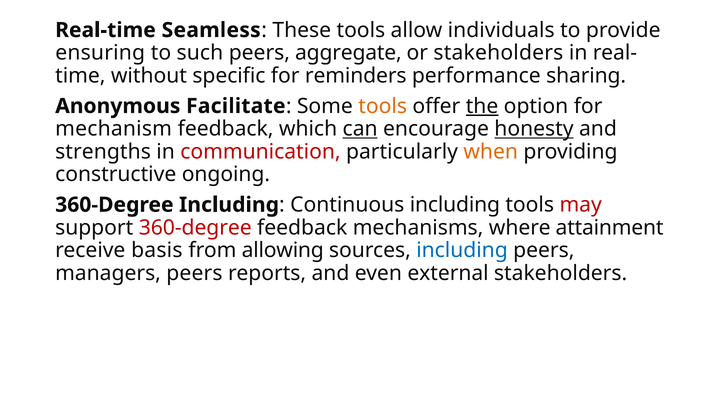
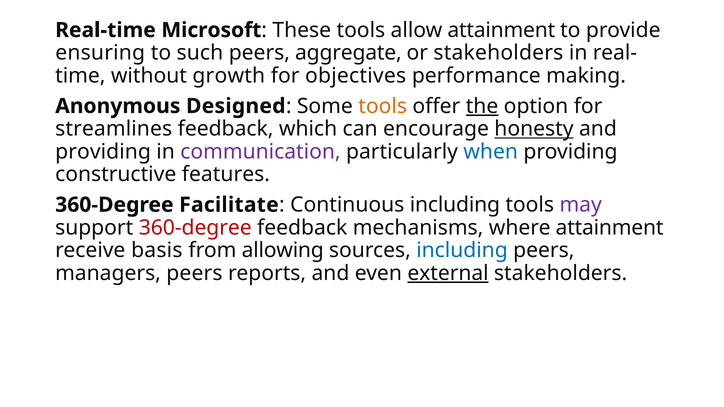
Seamless: Seamless -> Microsoft (211, 30)
allow individuals: individuals -> attainment (501, 30)
specific: specific -> growth (229, 76)
reminders: reminders -> objectives (356, 76)
sharing: sharing -> making (586, 76)
Facilitate: Facilitate -> Designed (236, 106)
mechanism: mechanism -> streamlines (114, 129)
can underline: present -> none (360, 129)
strengths: strengths -> providing (103, 152)
communication colour: red -> purple (260, 152)
when colour: orange -> blue (491, 152)
ongoing: ongoing -> features (226, 175)
360-Degree Including: Including -> Facilitate (229, 205)
may colour: red -> purple (581, 205)
external underline: none -> present (448, 273)
